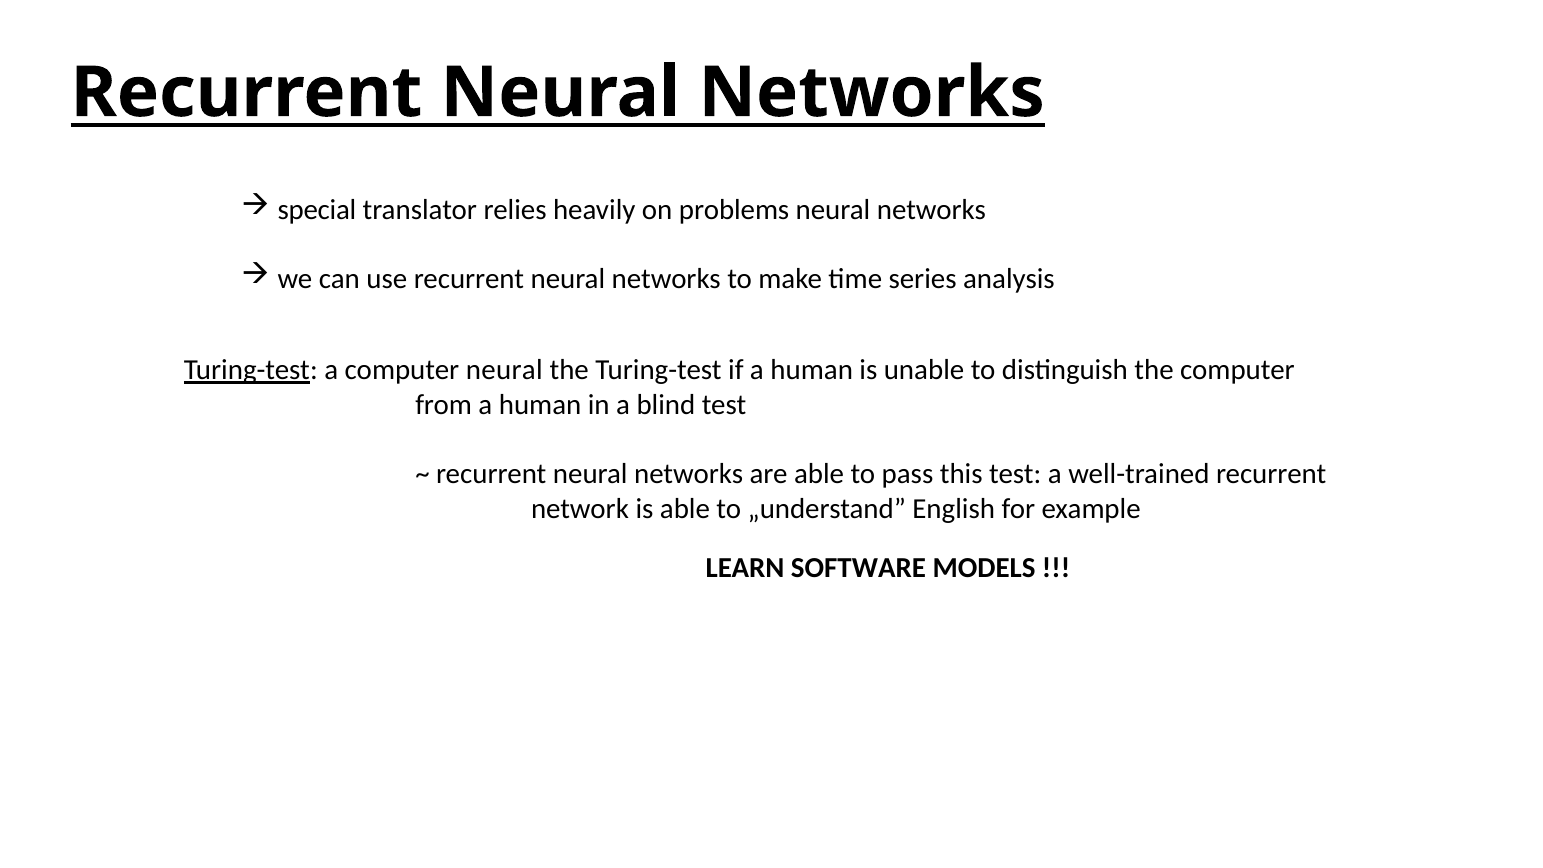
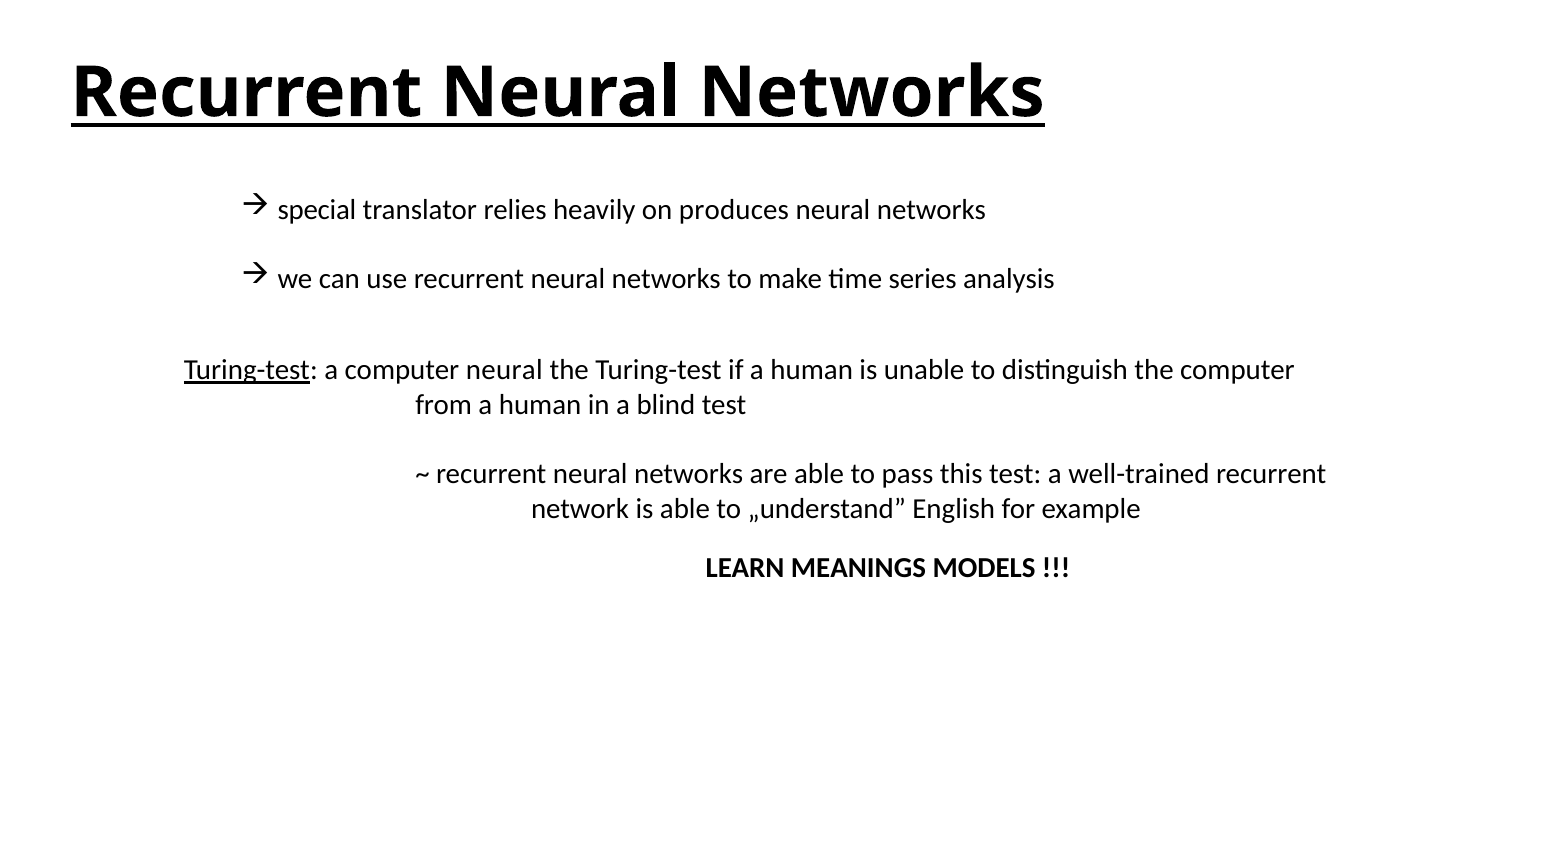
problems: problems -> produces (734, 210)
SOFTWARE: SOFTWARE -> MEANINGS (858, 568)
